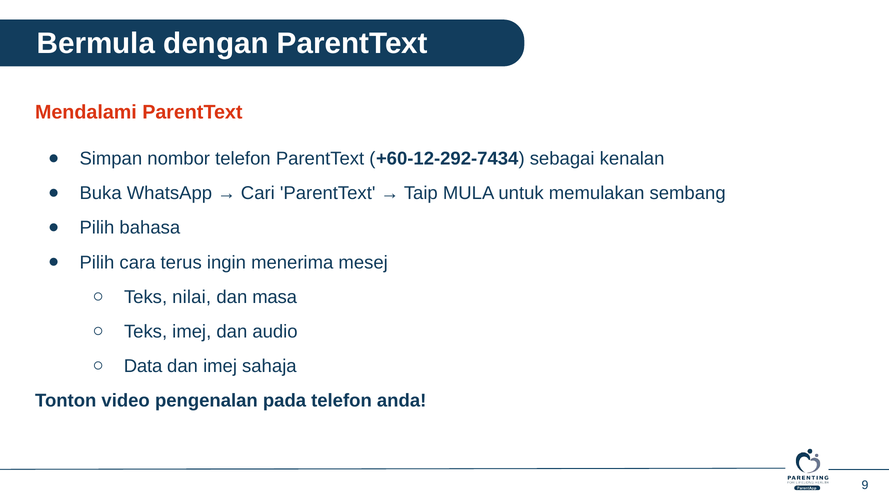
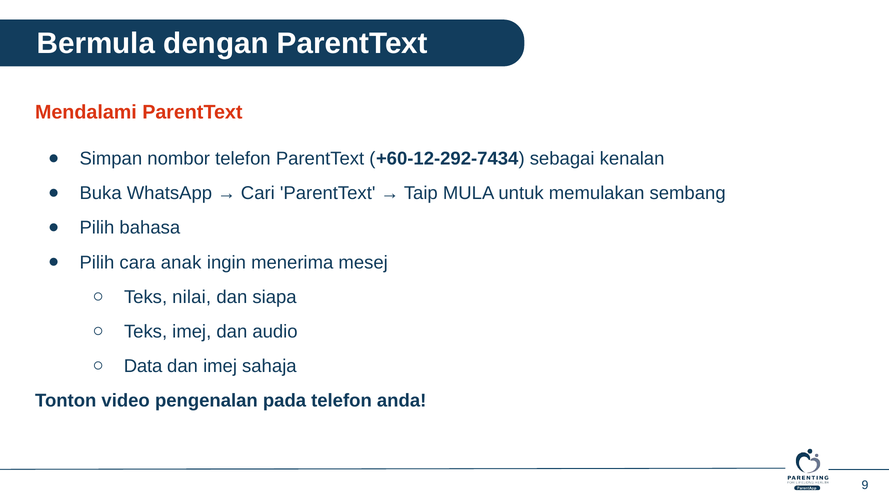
terus: terus -> anak (181, 262)
masa: masa -> siapa (275, 297)
